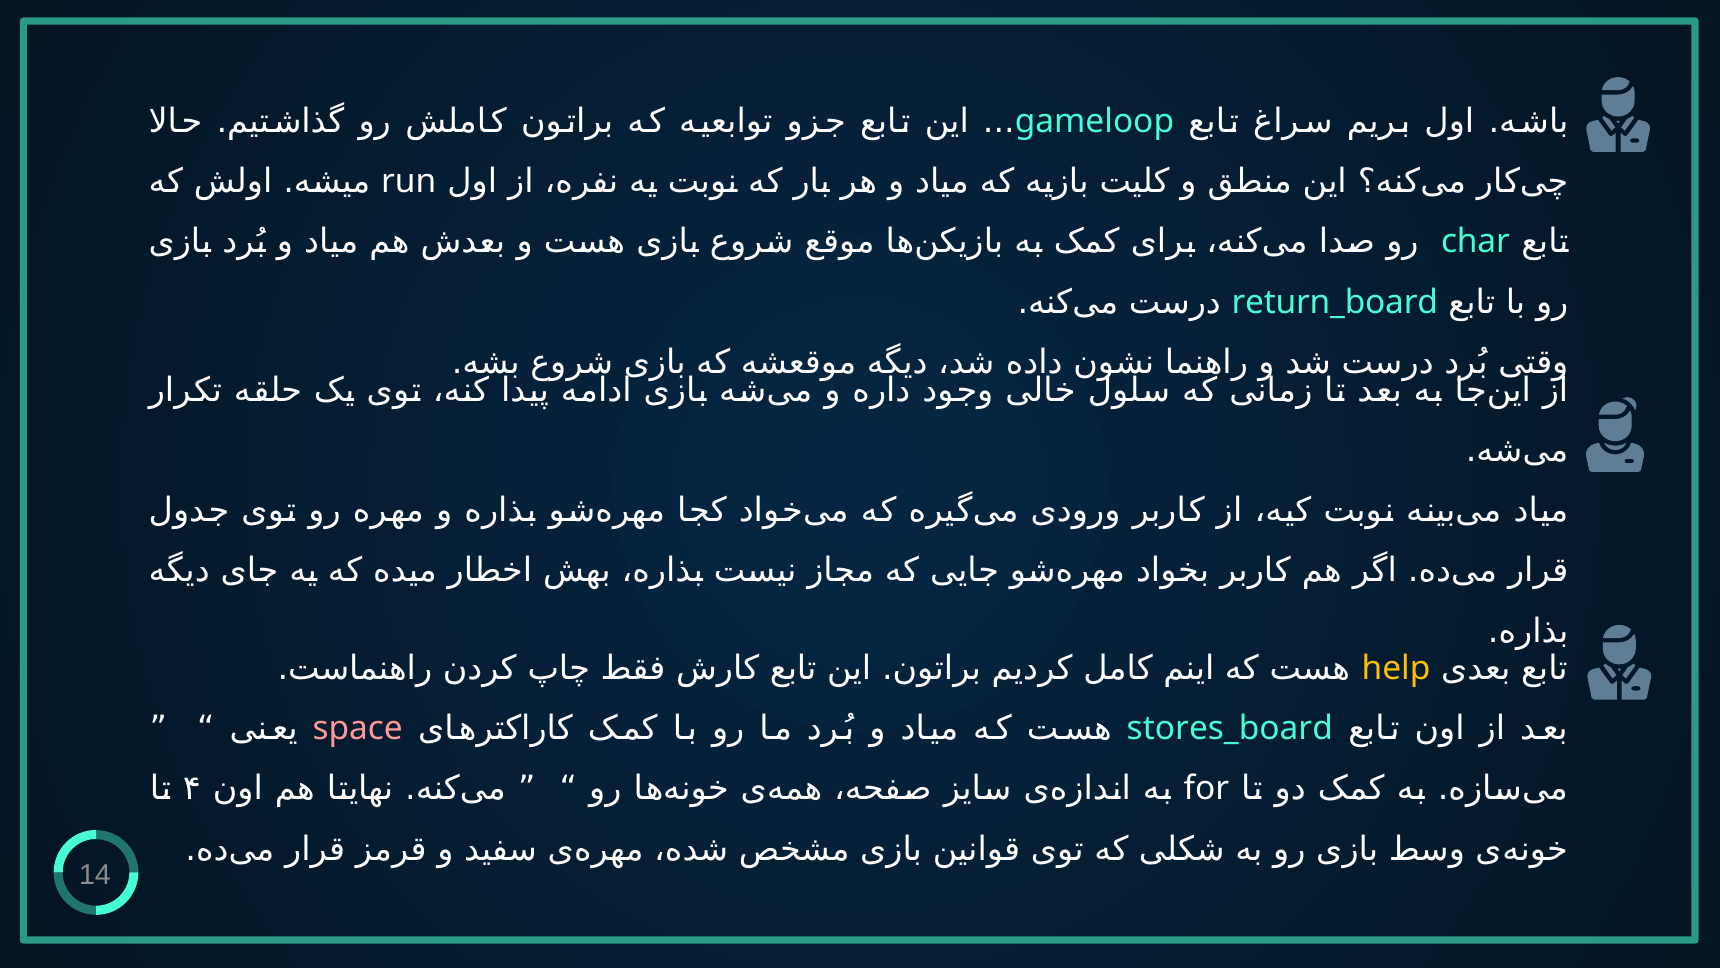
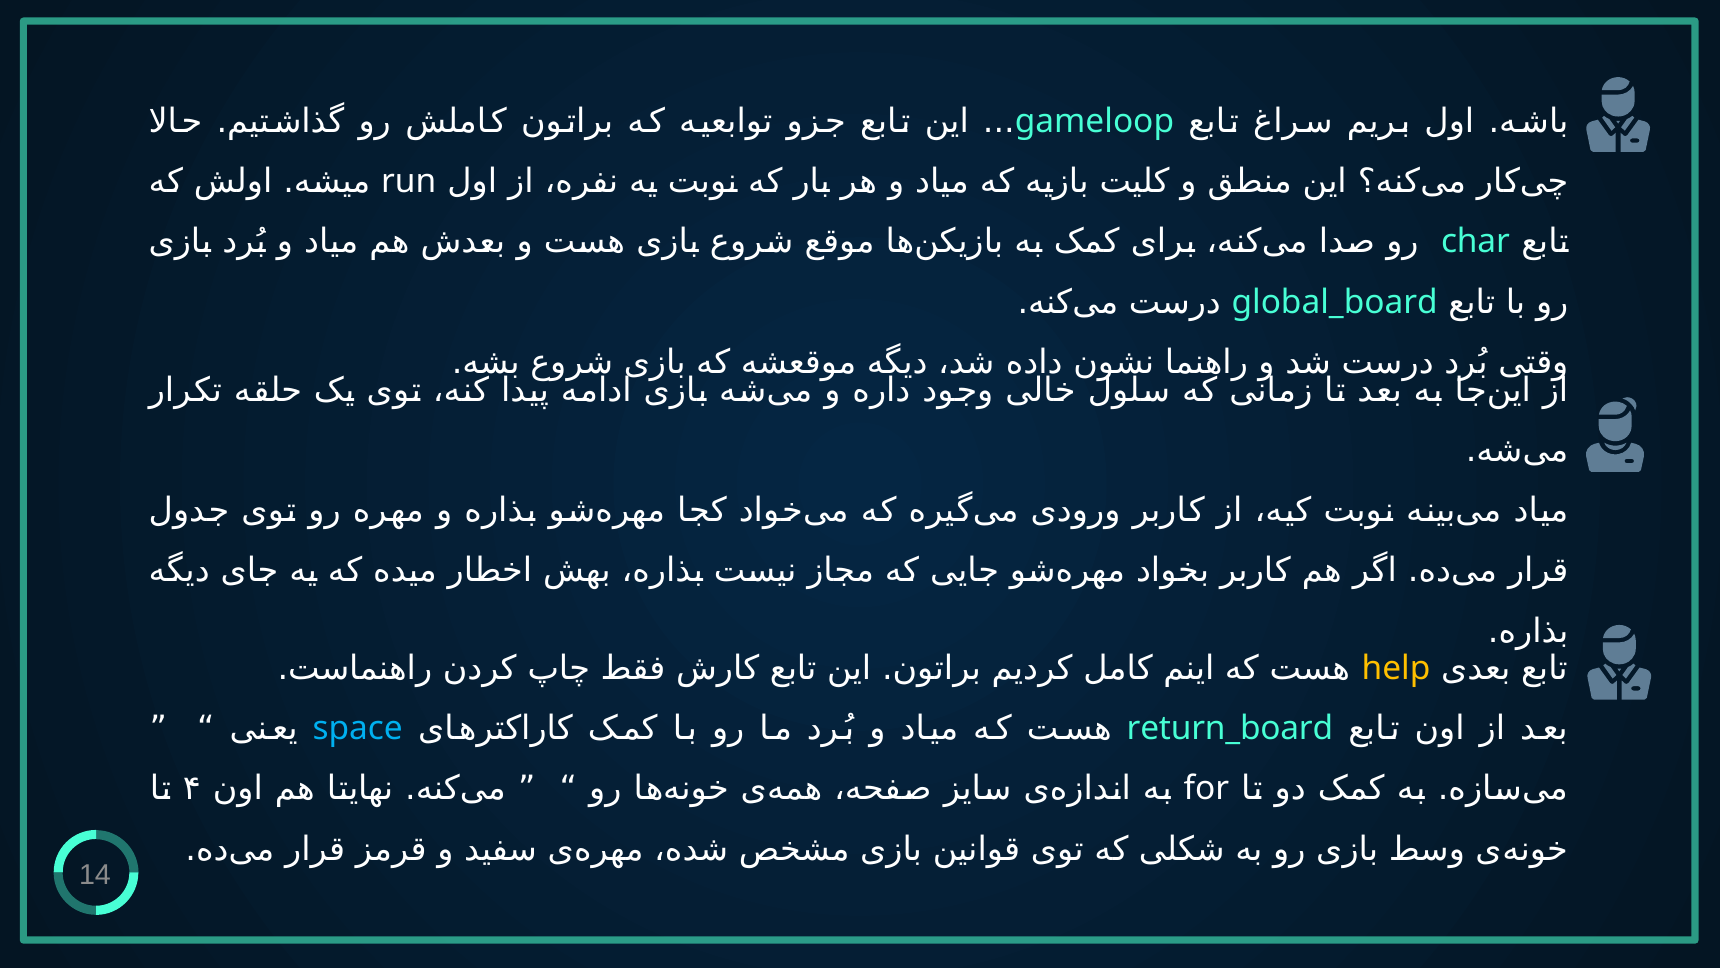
return_board: return_board -> global_board (1335, 302)
space colour: pink -> light blue (358, 728)
stores_board: stores_board -> return_board (1230, 728)
